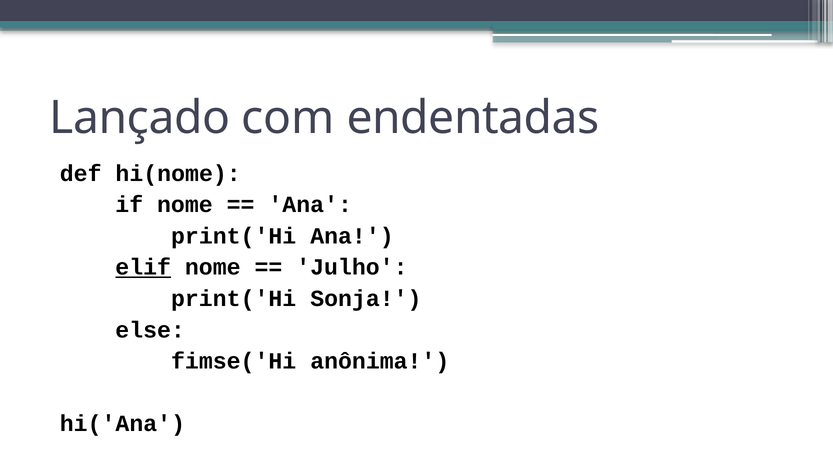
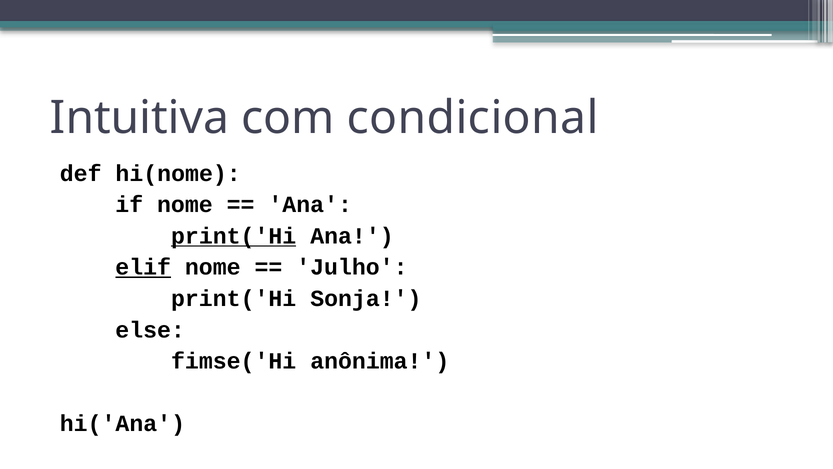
Lançado: Lançado -> Intuitiva (140, 118)
endentadas: endentadas -> condicional (473, 118)
print('Hi underline: none -> present (234, 236)
